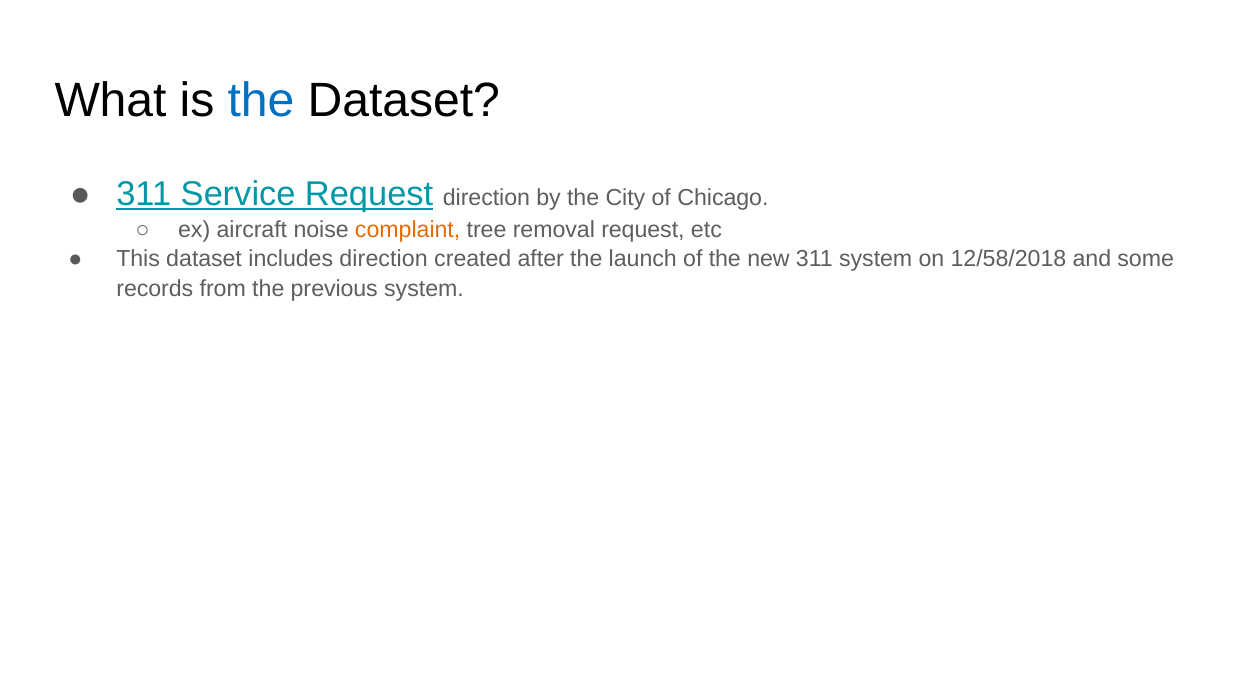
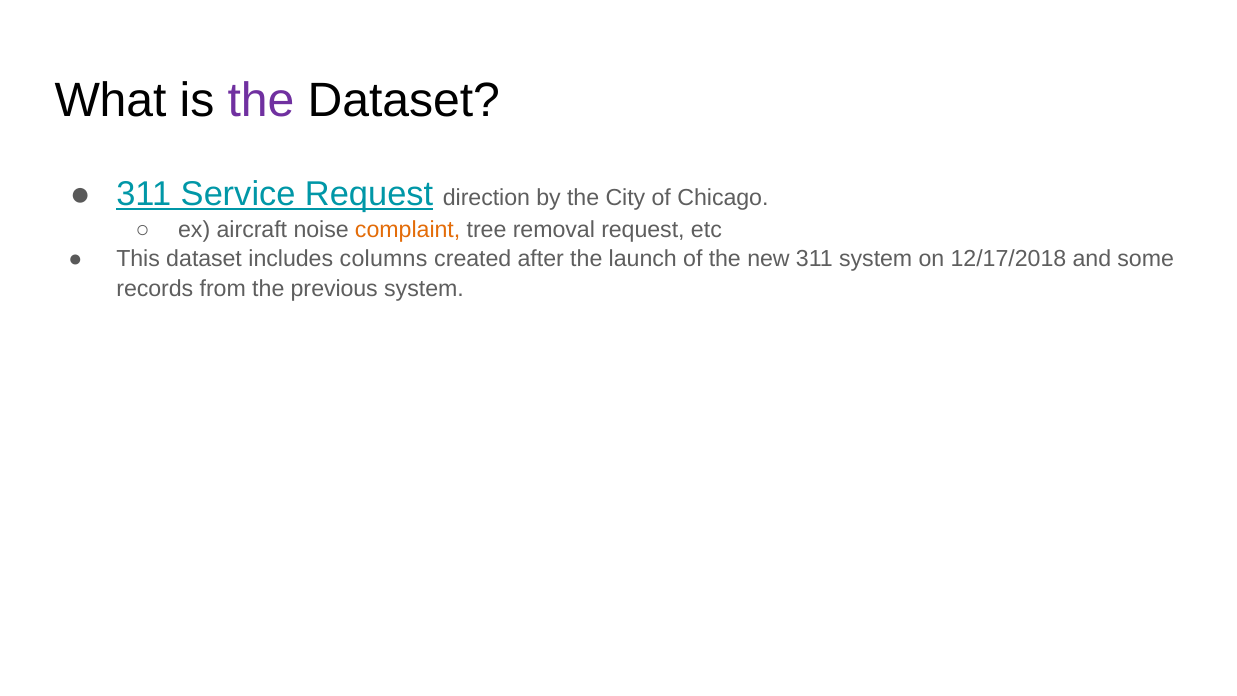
the colour: blue -> purple (261, 100)
includes direction: direction -> columns (384, 259)
12/58/2018: 12/58/2018 -> 12/17/2018 (1008, 259)
